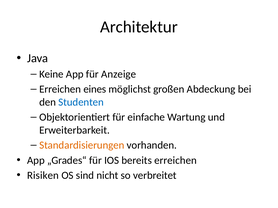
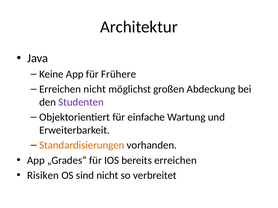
Anzeige: Anzeige -> Frühere (119, 74)
Erreichen eines: eines -> nicht (95, 89)
Studenten colour: blue -> purple (81, 102)
